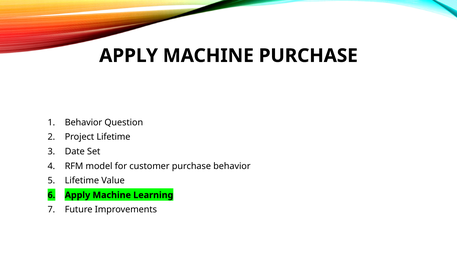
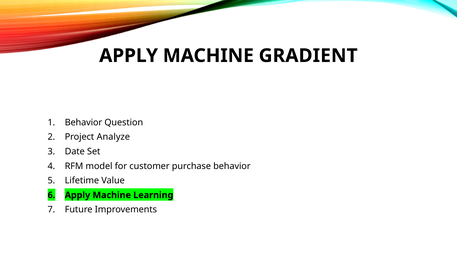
MACHINE PURCHASE: PURCHASE -> GRADIENT (308, 56)
Project Lifetime: Lifetime -> Analyze (113, 137)
